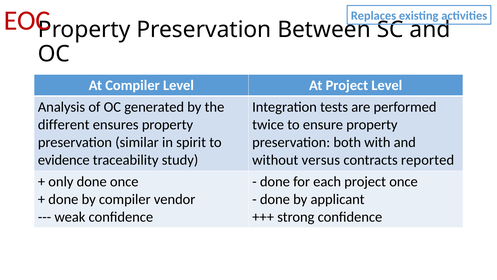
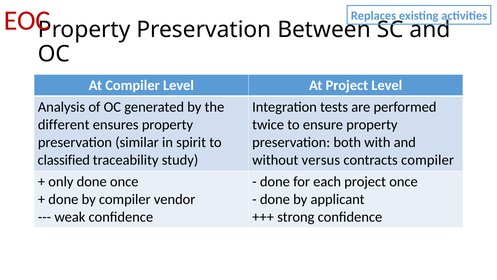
evidence: evidence -> classified (64, 160)
contracts reported: reported -> compiler (428, 160)
